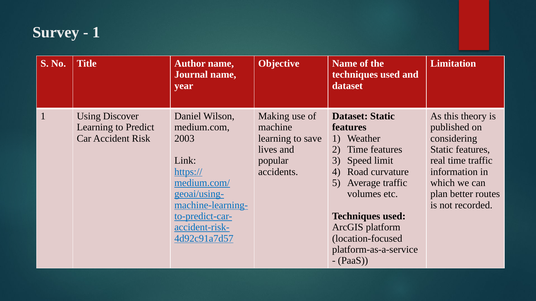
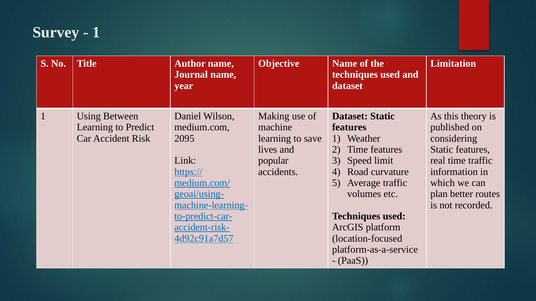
Discover: Discover -> Between (121, 116)
2003: 2003 -> 2095 (184, 139)
